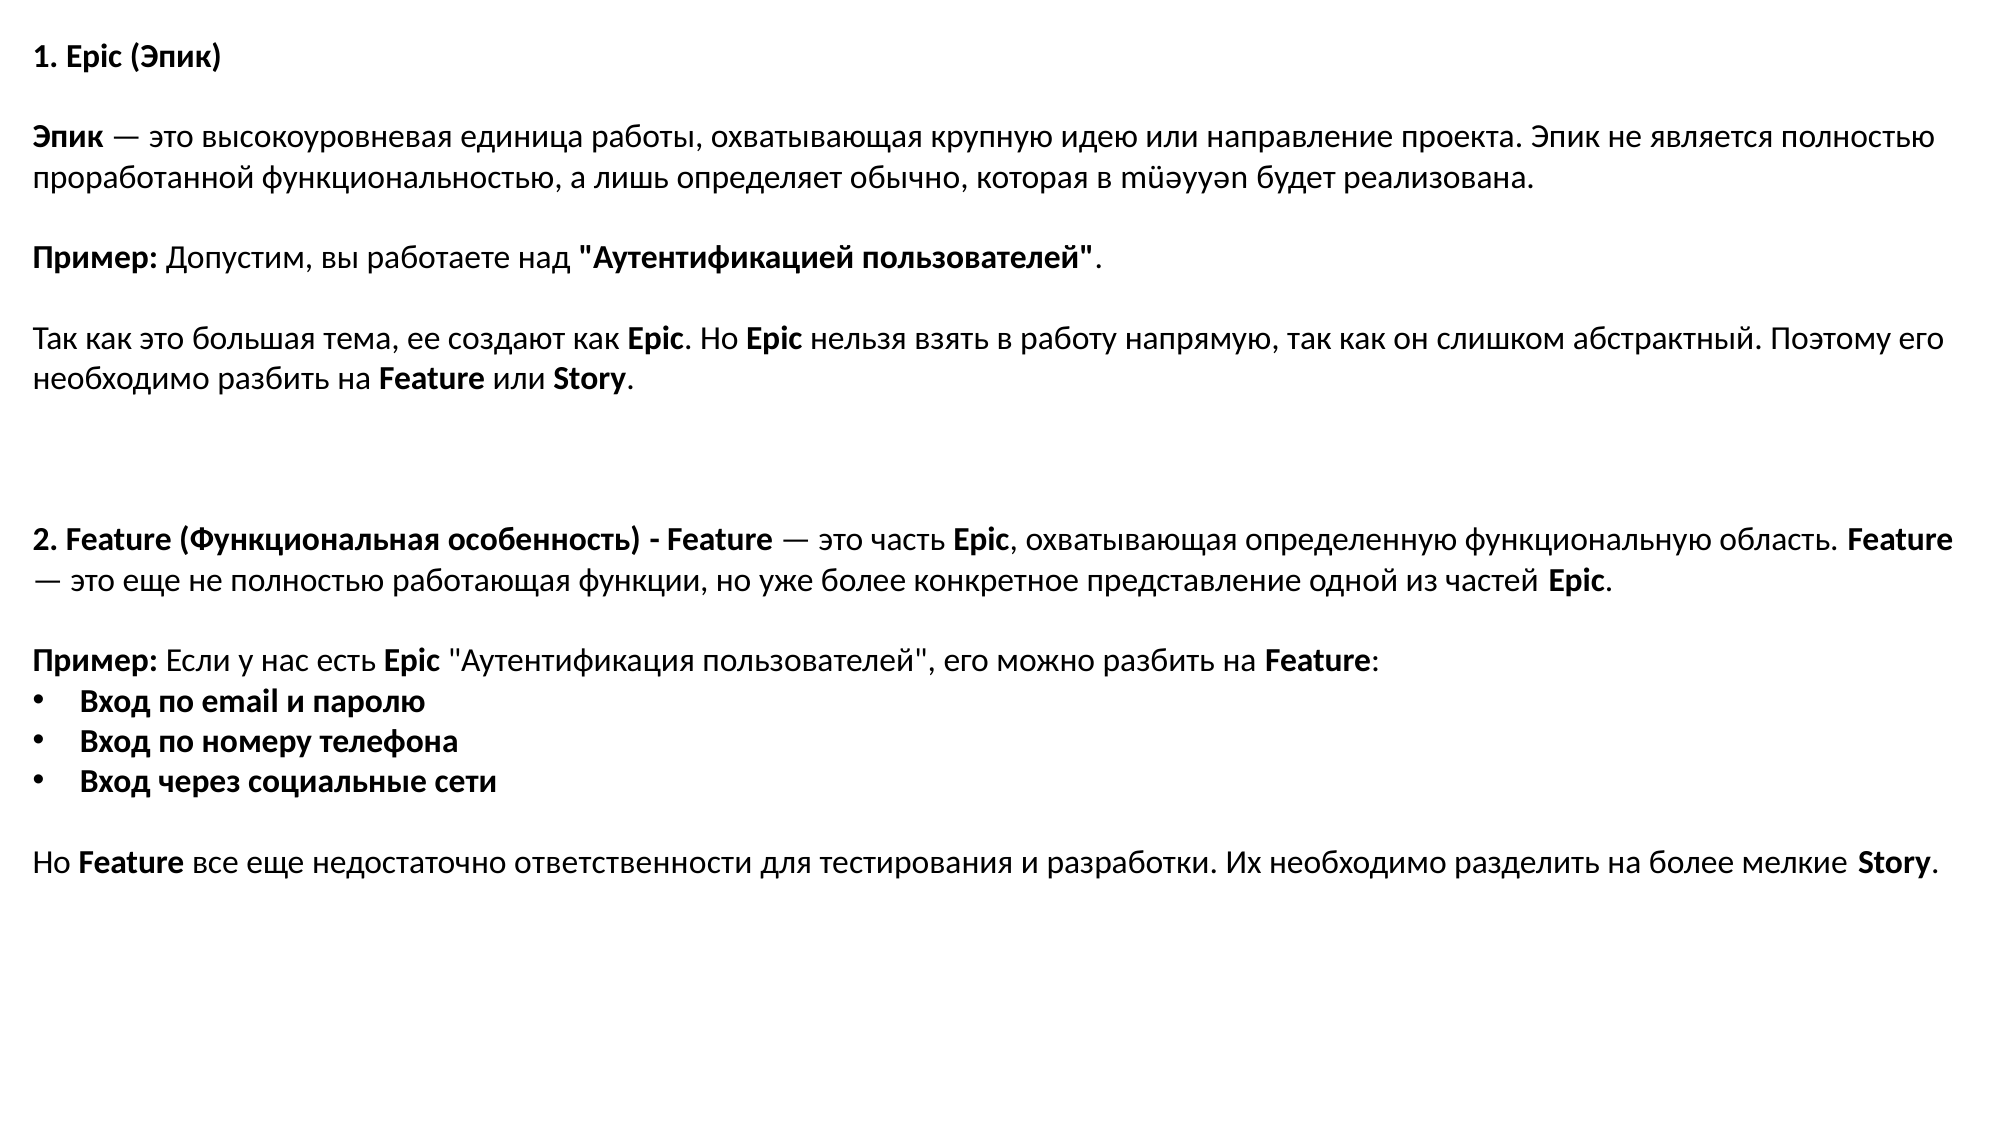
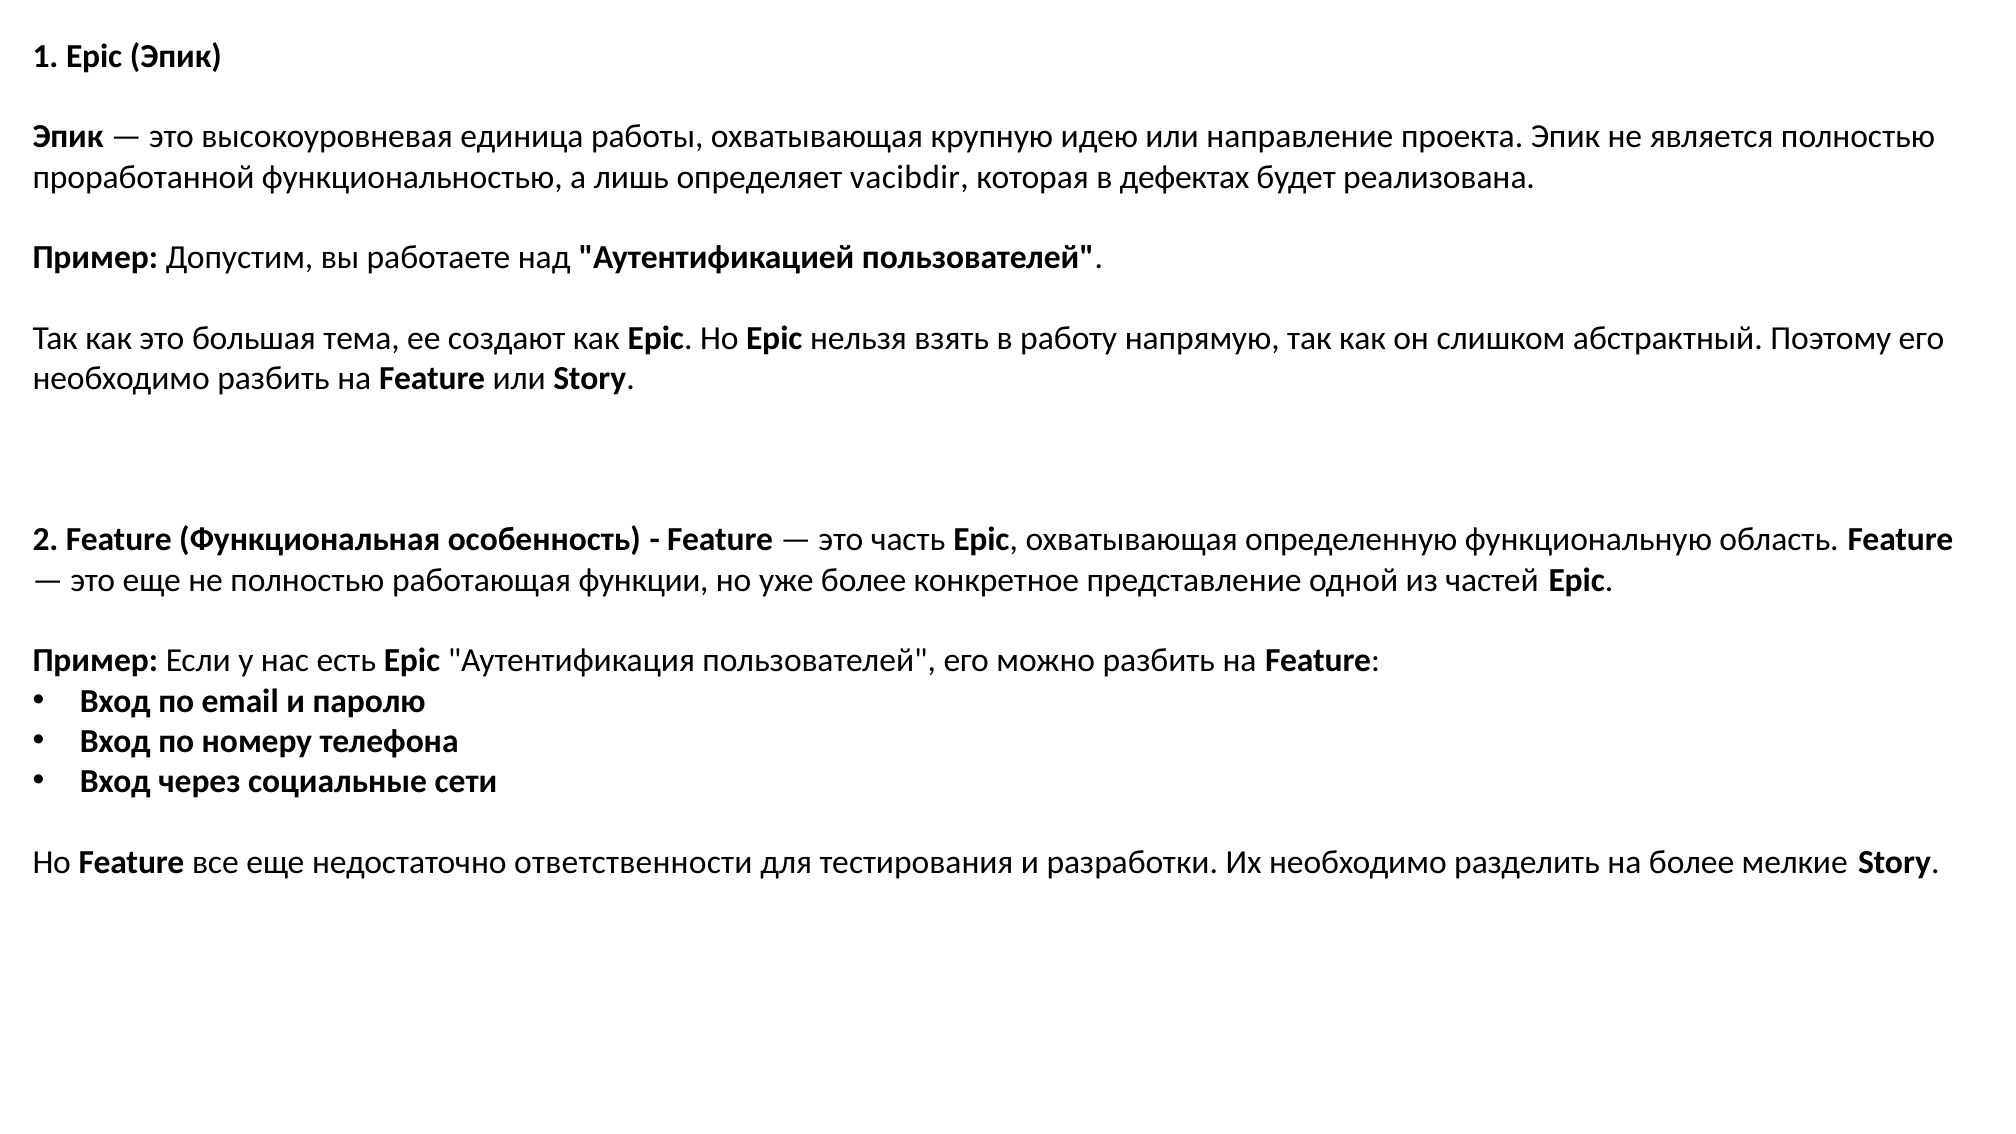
обычно: обычно -> vacibdir (909, 177)
müəyyən: müəyyən -> дефектах (1185, 177)
